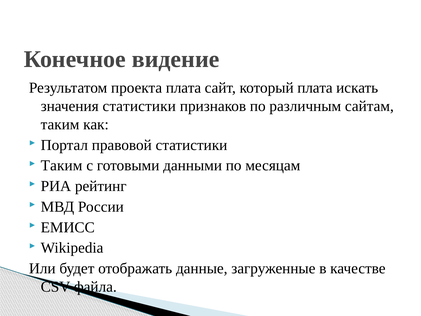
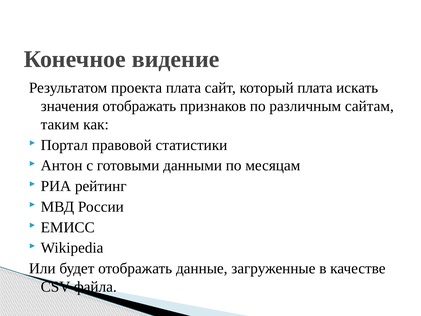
значения статистики: статистики -> отображать (139, 106)
Таким: Таким -> Антон (62, 166)
